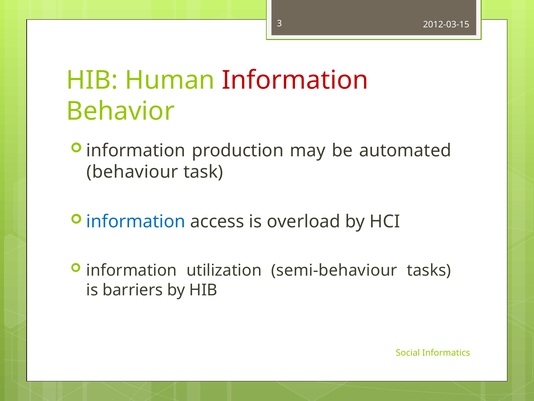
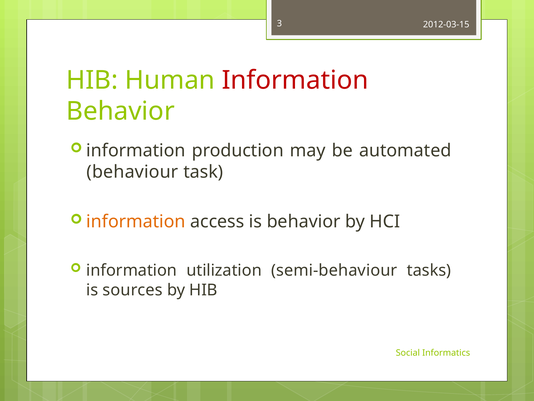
information colour: blue -> orange (136, 221)
is overload: overload -> behavior (304, 221)
barriers: barriers -> sources (133, 290)
